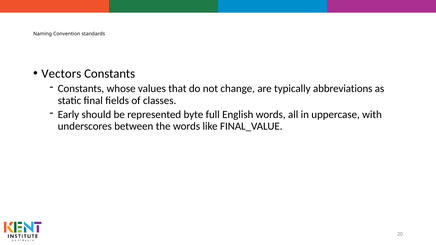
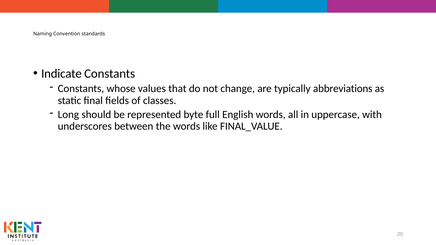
Vectors: Vectors -> Indicate (61, 74)
Early: Early -> Long (68, 115)
